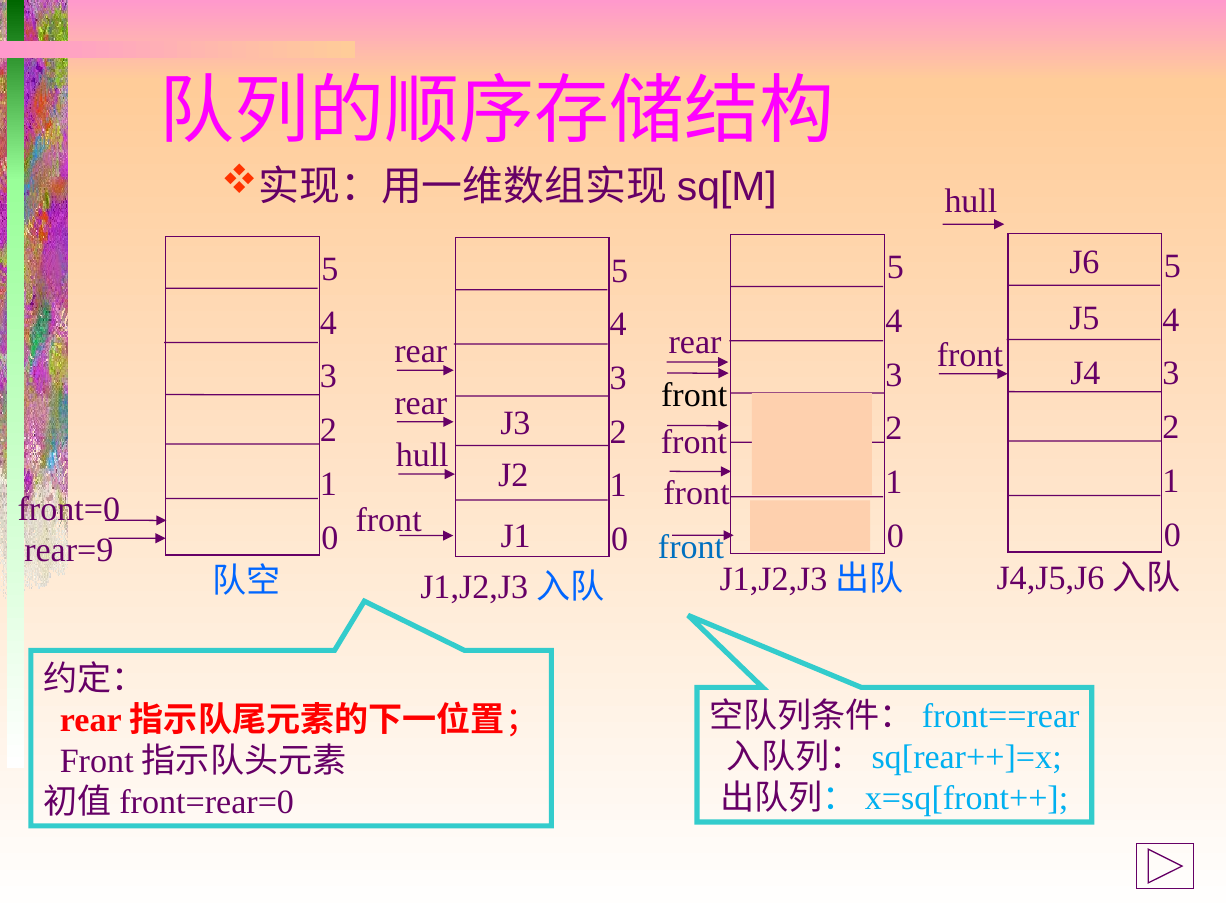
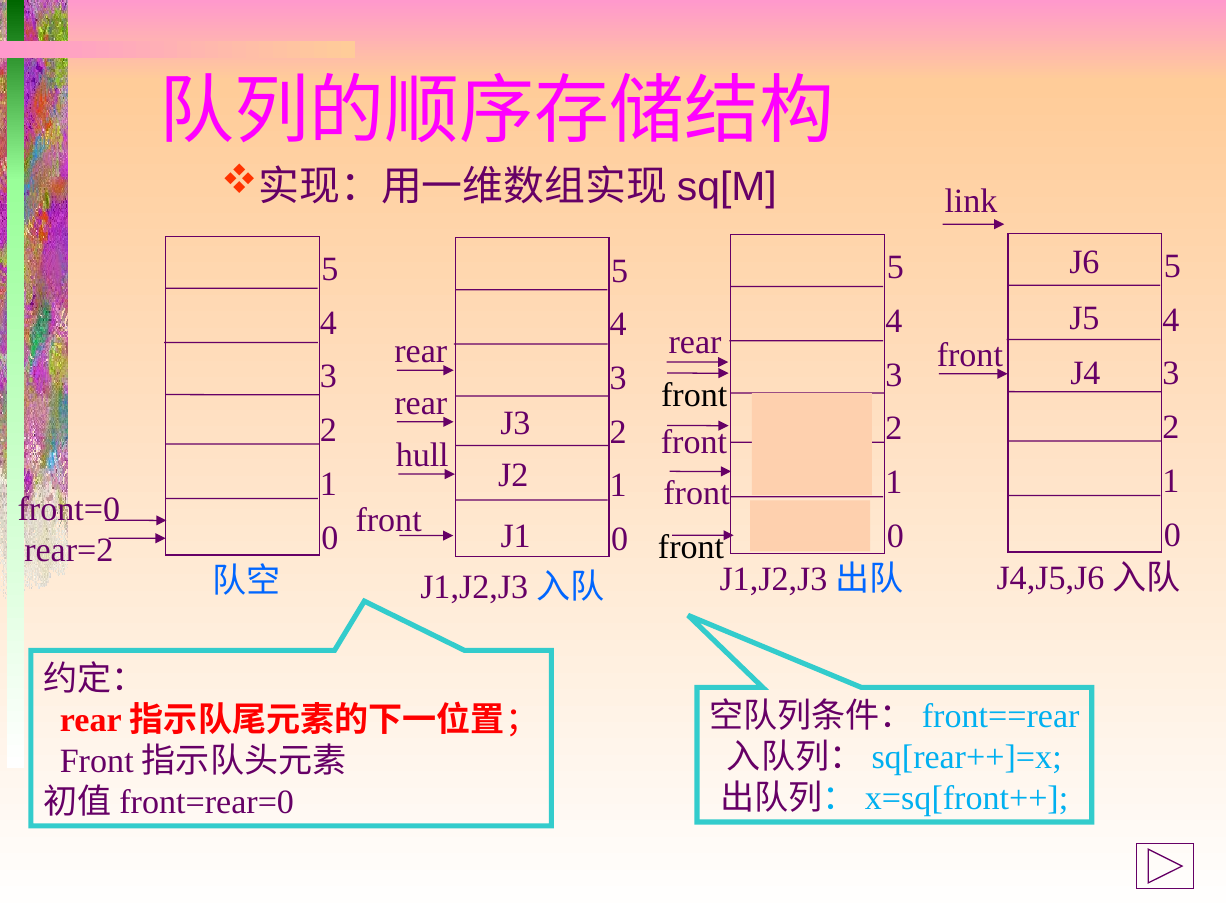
hull: hull -> link (971, 202)
front colour: blue -> black (691, 547)
rear=9: rear=9 -> rear=2 (69, 551)
